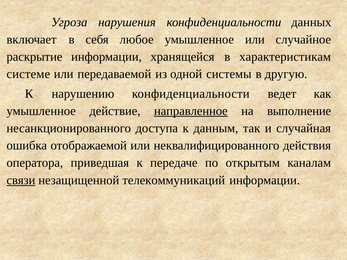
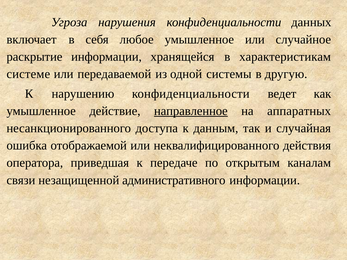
выполнение: выполнение -> аппаратных (299, 111)
связи underline: present -> none (21, 180)
телекоммуникаций: телекоммуникаций -> административного (174, 180)
